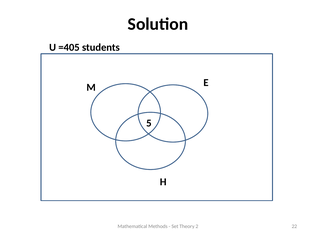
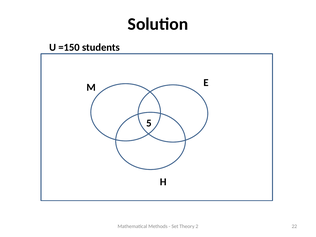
=405: =405 -> =150 (69, 47)
